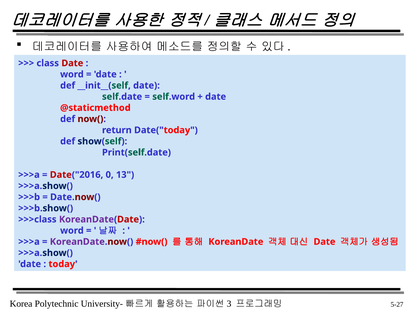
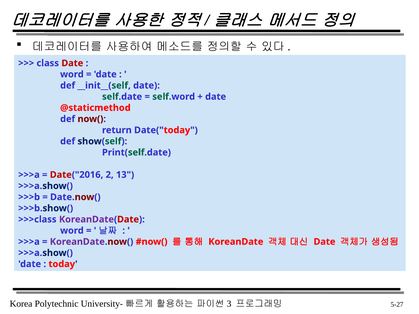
0: 0 -> 2 (110, 175)
